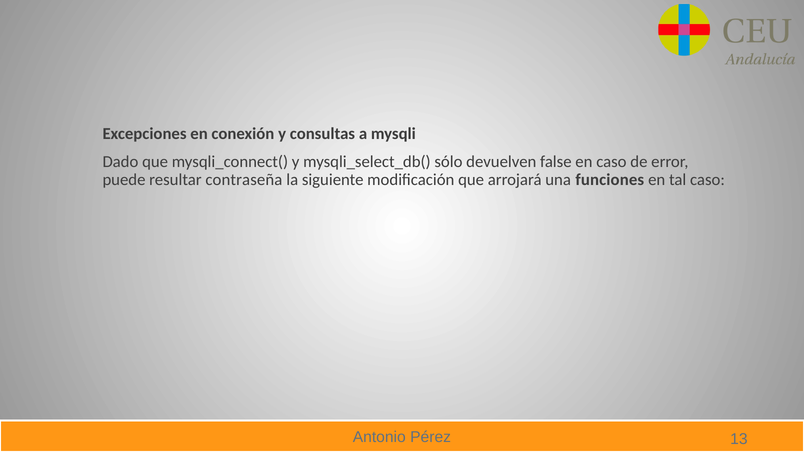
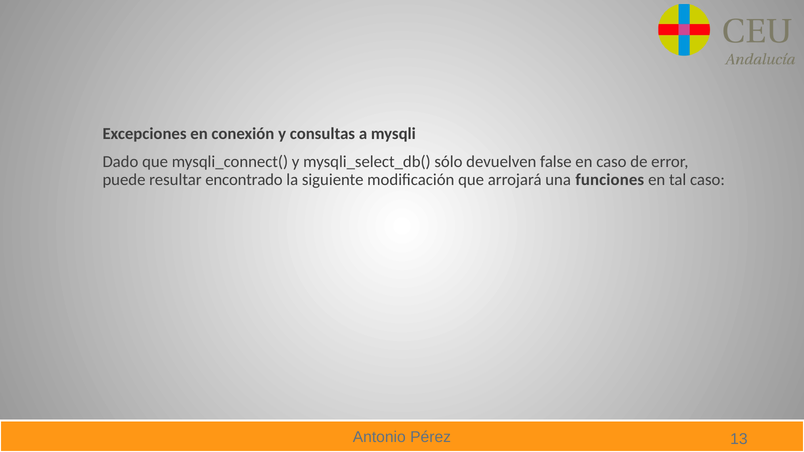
contraseña: contraseña -> encontrado (244, 180)
